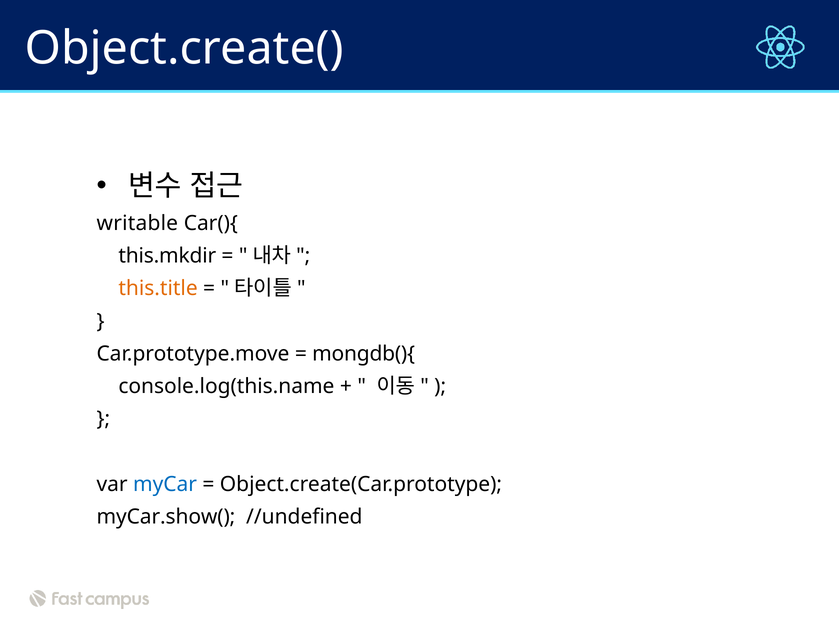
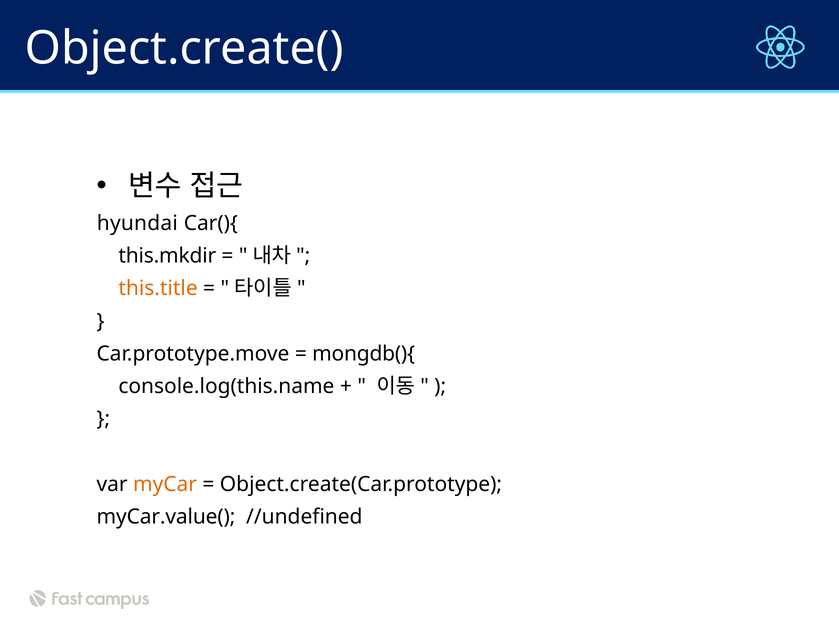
writable: writable -> hyundai (137, 223)
myCar colour: blue -> orange (165, 484)
myCar.show(: myCar.show( -> myCar.value( (166, 517)
